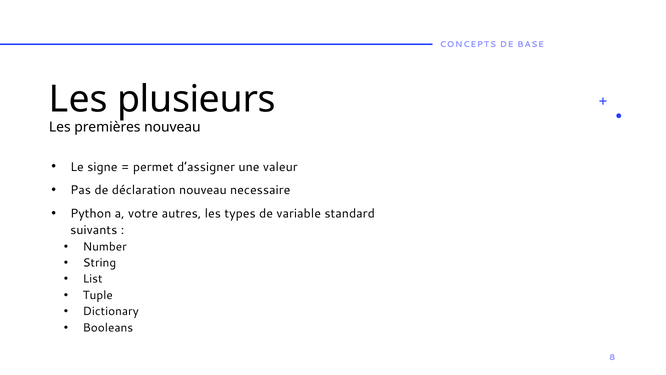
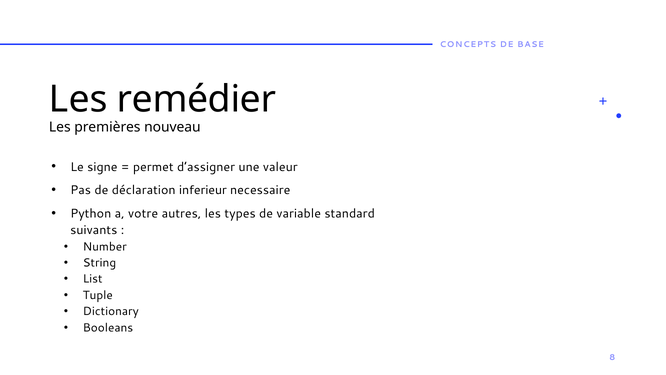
plusieurs: plusieurs -> remédier (196, 99)
déclaration nouveau: nouveau -> inferieur (203, 190)
